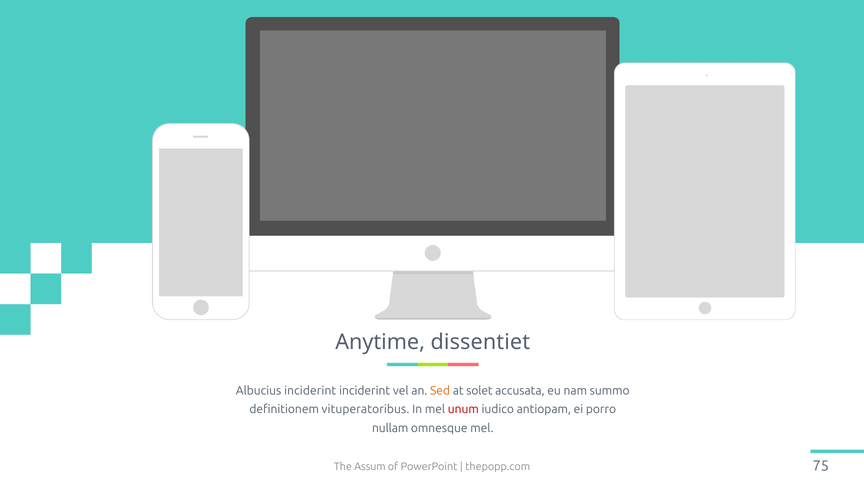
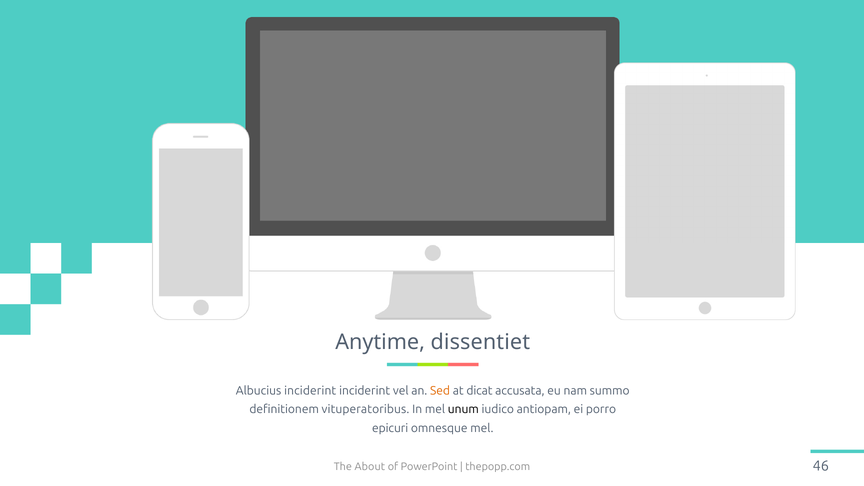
solet: solet -> dicat (479, 391)
unum colour: red -> black (463, 409)
nullam: nullam -> epicuri (390, 428)
Assum: Assum -> About (370, 466)
75: 75 -> 46 (821, 466)
